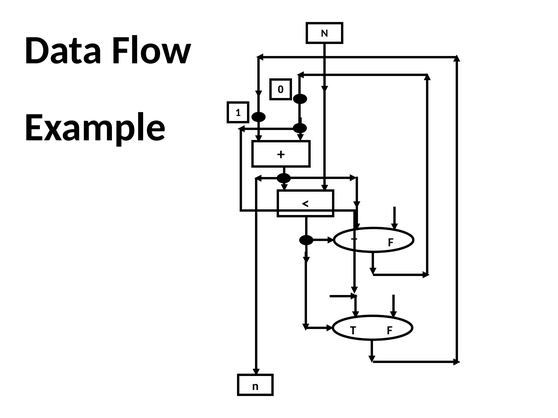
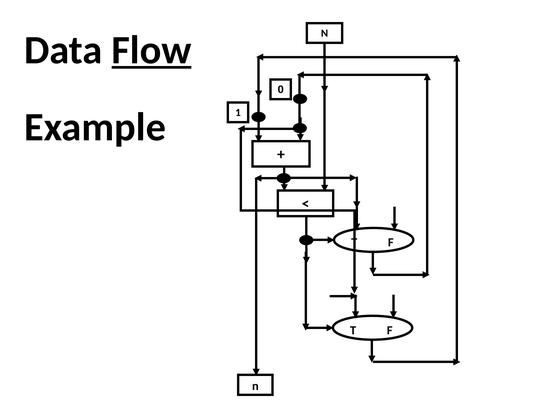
Flow underline: none -> present (151, 50)
